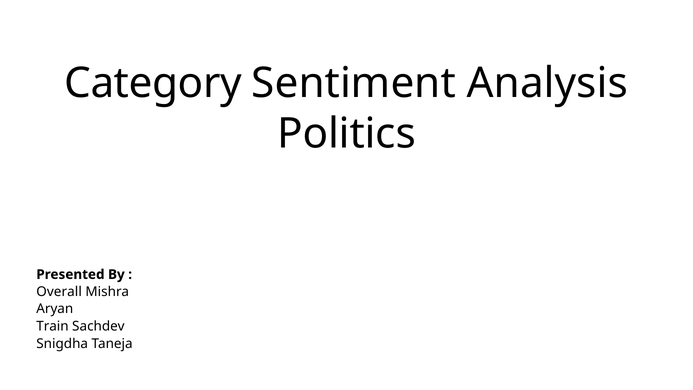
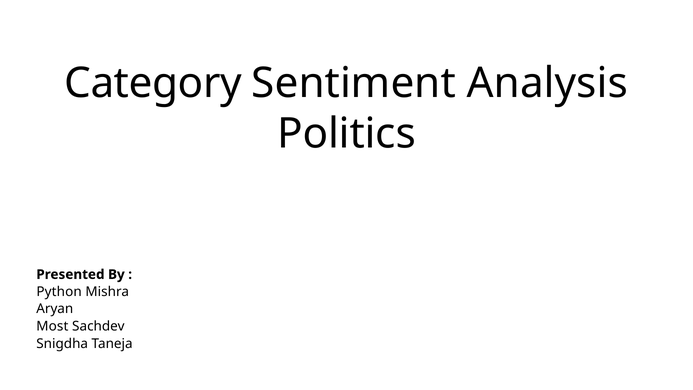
Overall: Overall -> Python (59, 292)
Train: Train -> Most (52, 326)
